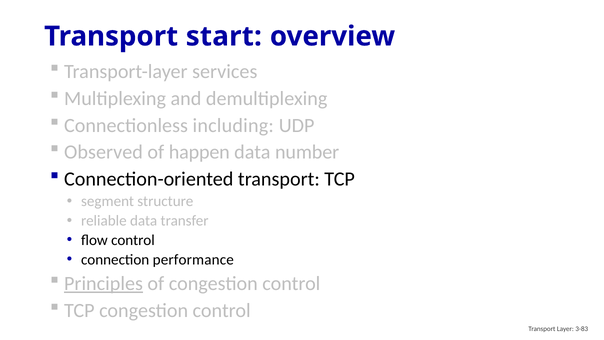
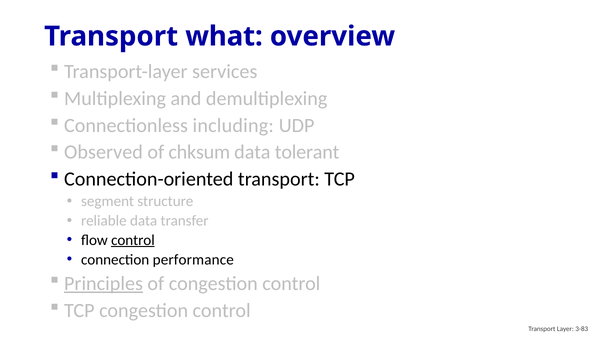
start: start -> what (224, 36)
happen: happen -> chksum (199, 152)
number: number -> tolerant (307, 152)
control underline: none -> present (133, 240)
